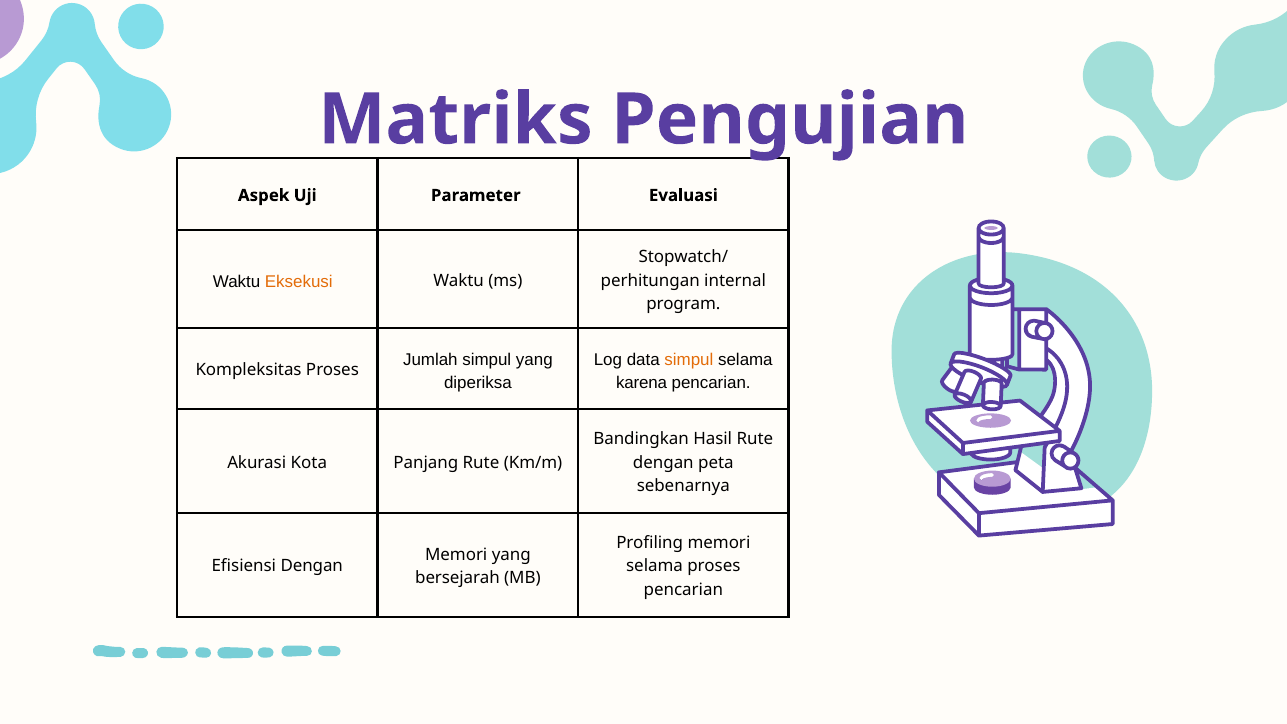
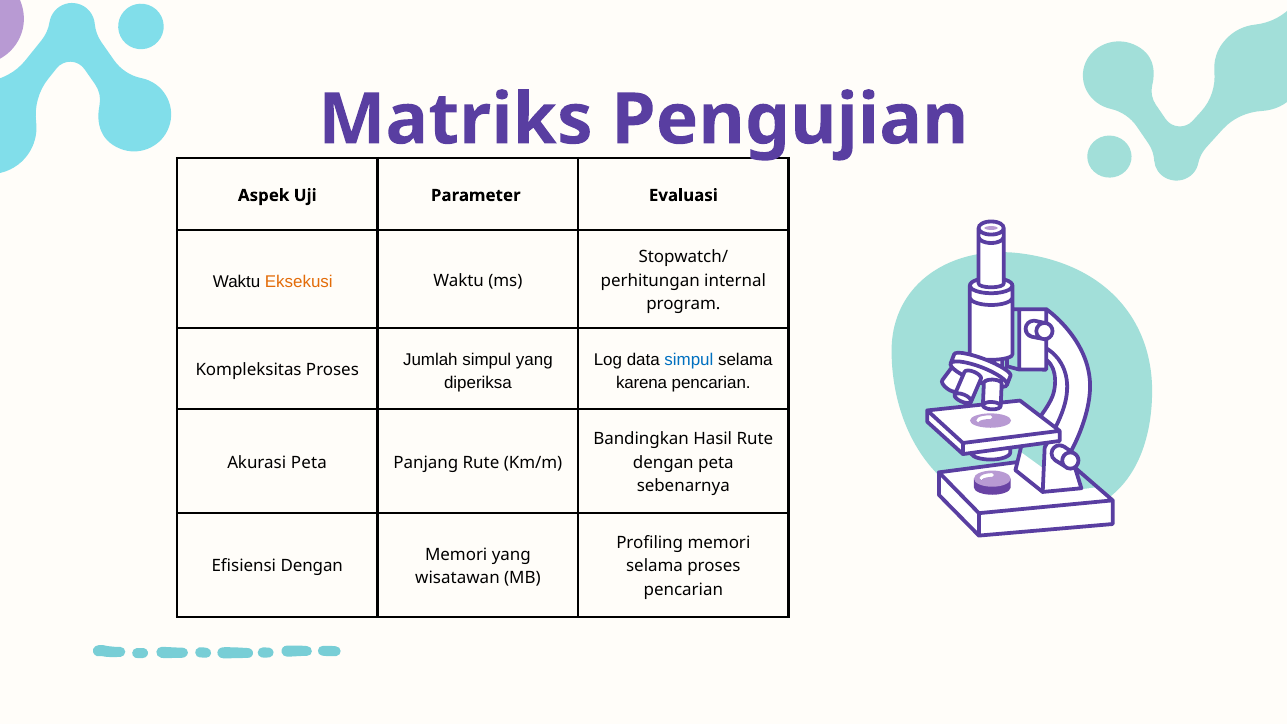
simpul colour: orange -> blue (689, 360)
Akurasi Kota: Kota -> Peta (309, 462)
bersejarah: bersejarah -> wisatawan (457, 578)
